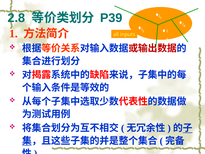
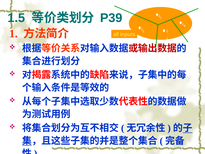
2.8: 2.8 -> 1.5 (16, 18)
